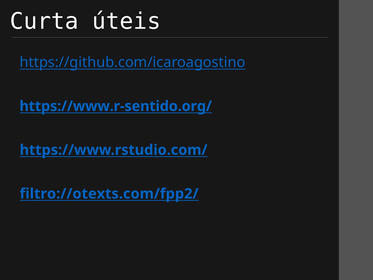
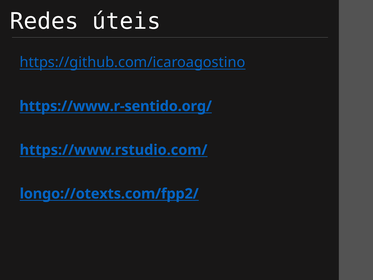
Curta: Curta -> Redes (44, 21)
filtro://otexts.com/fpp2/: filtro://otexts.com/fpp2/ -> longo://otexts.com/fpp2/ (109, 194)
